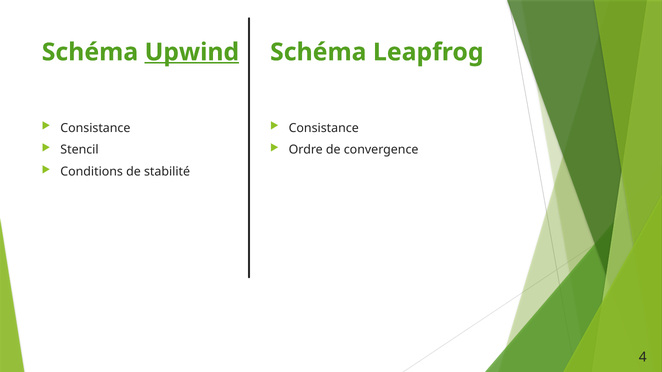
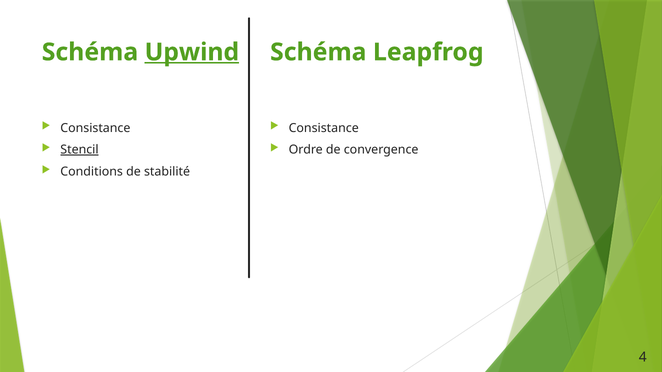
Stencil underline: none -> present (79, 150)
